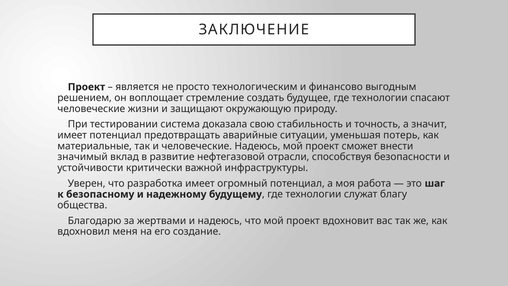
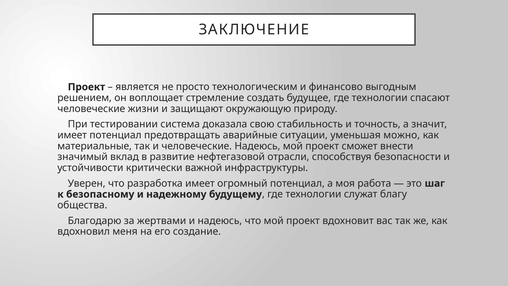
потерь: потерь -> можно (402, 135)
